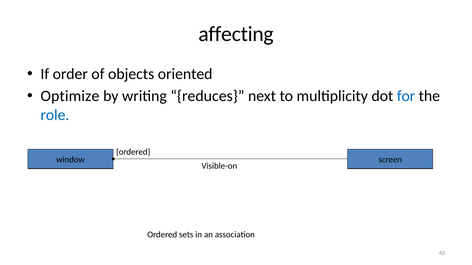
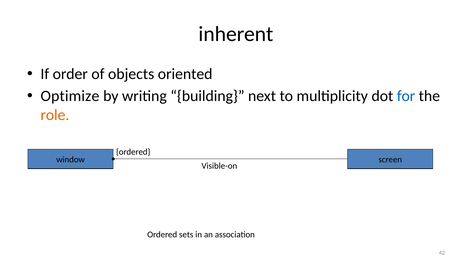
affecting: affecting -> inherent (236, 34)
reduces: reduces -> building (207, 96)
role colour: blue -> orange (55, 115)
